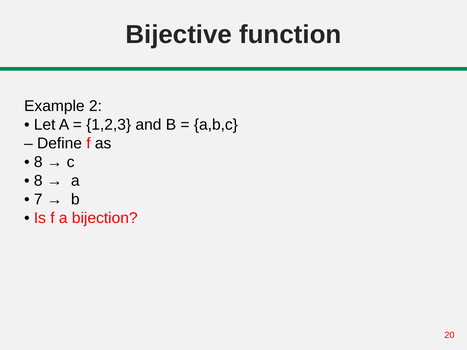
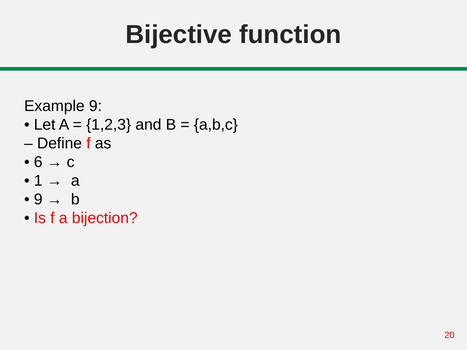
Example 2: 2 -> 9 (95, 106)
8: 8 -> 6 (38, 162)
8: 8 -> 1 (38, 181)
7: 7 -> 9 (38, 200)
